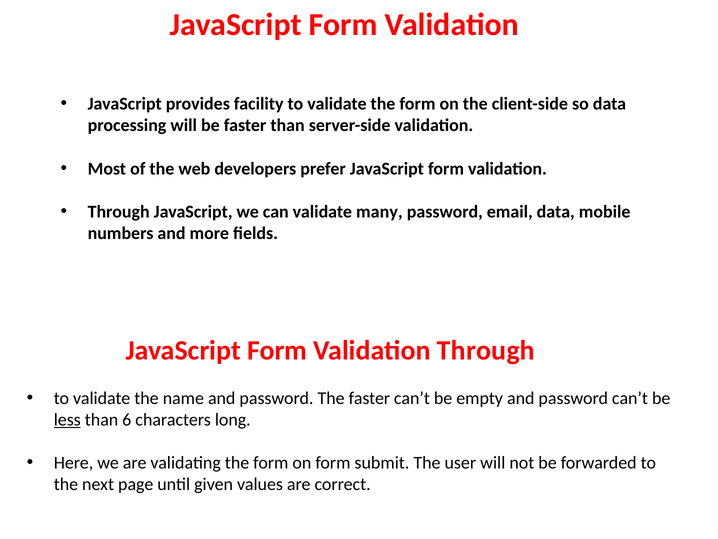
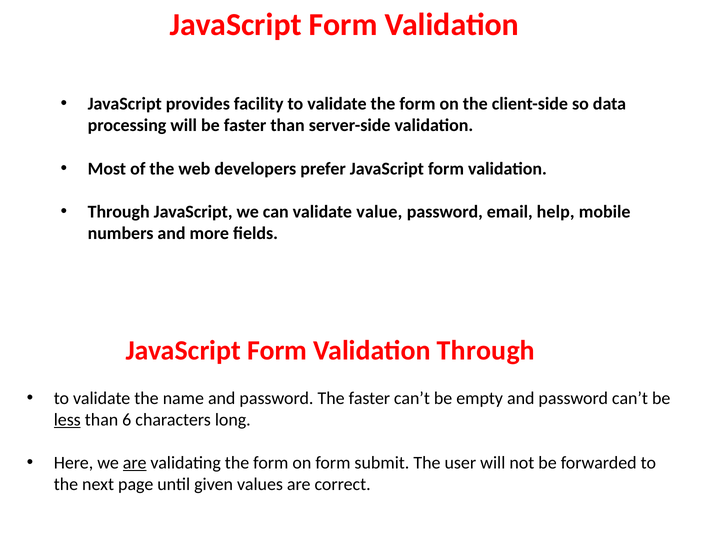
many: many -> value (379, 212)
email data: data -> help (556, 212)
are underline: none -> present (135, 462)
